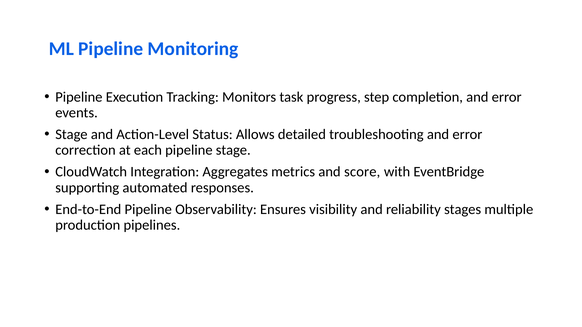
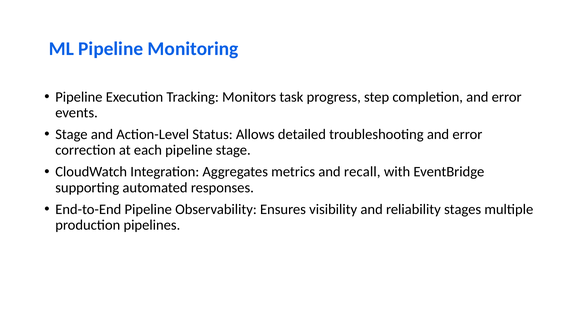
score: score -> recall (362, 172)
